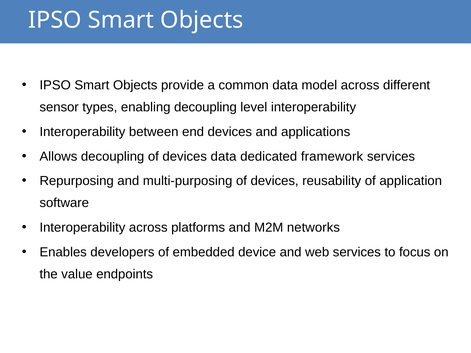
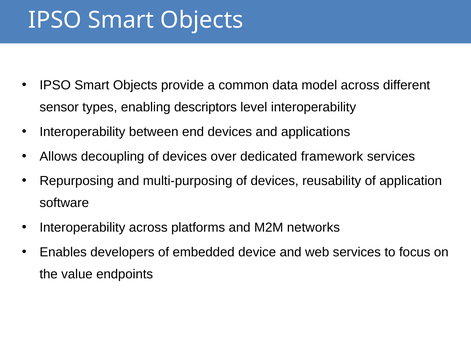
enabling decoupling: decoupling -> descriptors (205, 107)
devices data: data -> over (224, 157)
